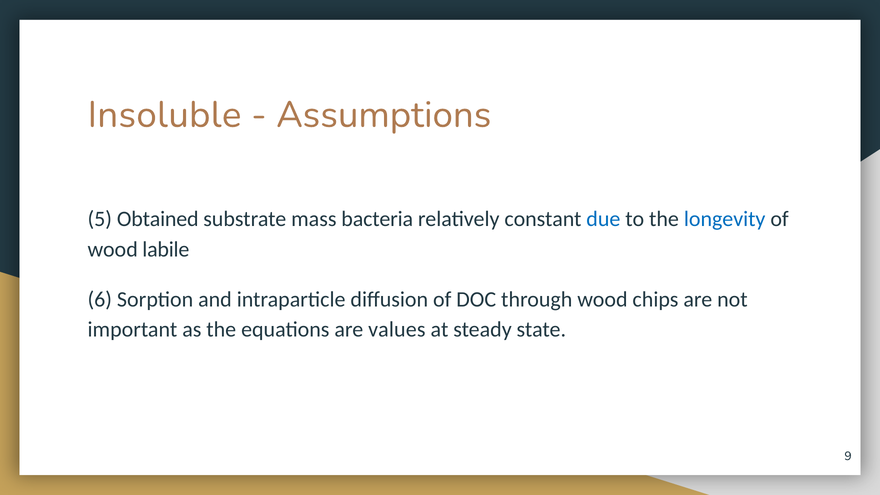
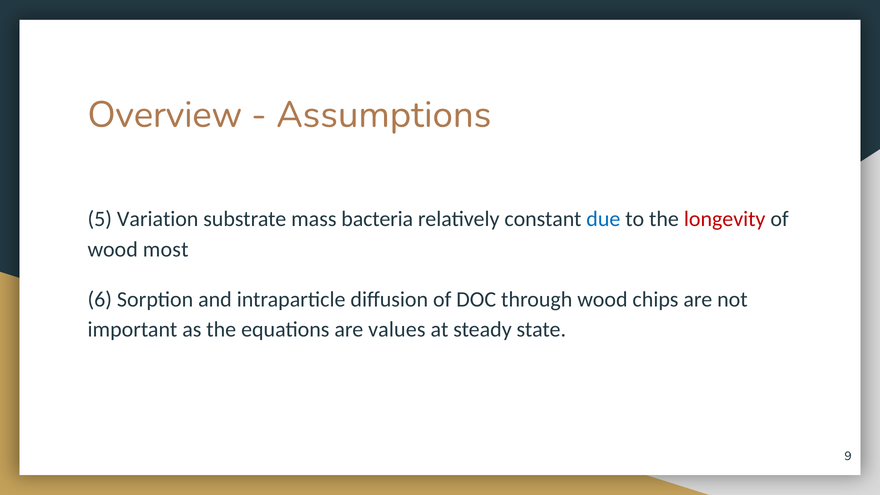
Insoluble: Insoluble -> Overview (165, 115)
Obtained: Obtained -> Variation (158, 219)
longevity colour: blue -> red (725, 219)
labile: labile -> most (166, 249)
